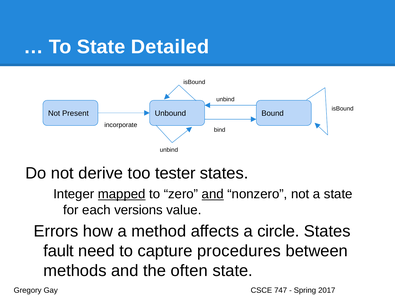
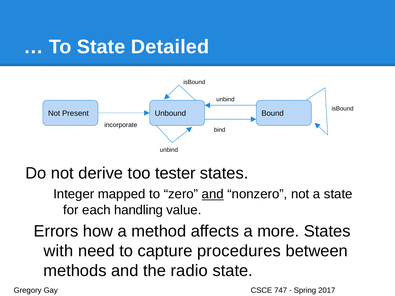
mapped underline: present -> none (122, 194)
versions: versions -> handling (139, 210)
circle: circle -> more (278, 231)
fault: fault -> with (58, 251)
often: often -> radio (189, 271)
